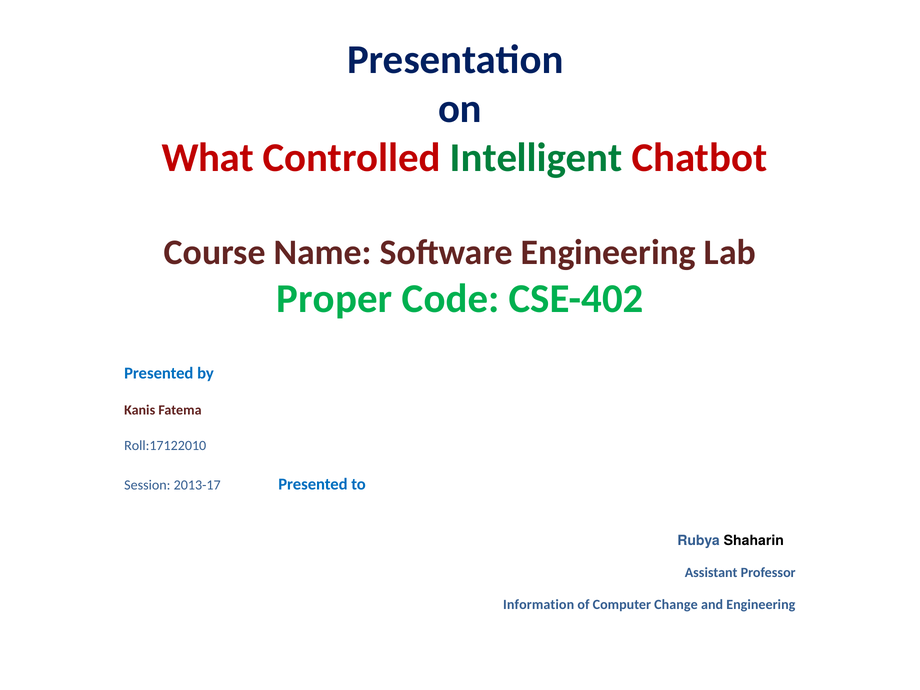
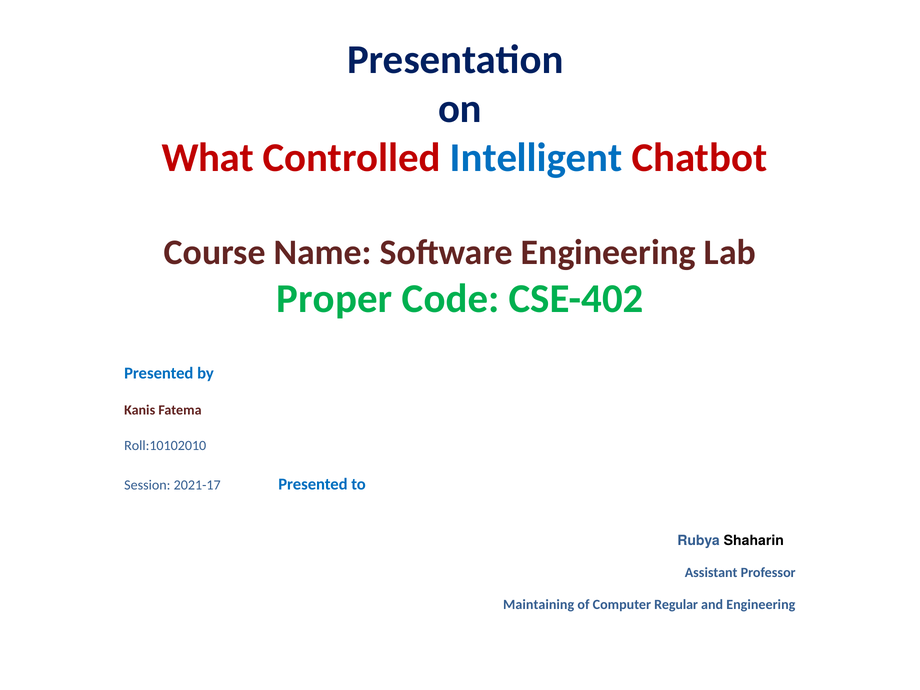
Intelligent colour: green -> blue (536, 158)
Roll:17122010: Roll:17122010 -> Roll:10102010 (165, 445)
2013-17: 2013-17 -> 2021-17 (197, 485)
Information: Information -> Maintaining (539, 605)
Change: Change -> Regular (676, 605)
